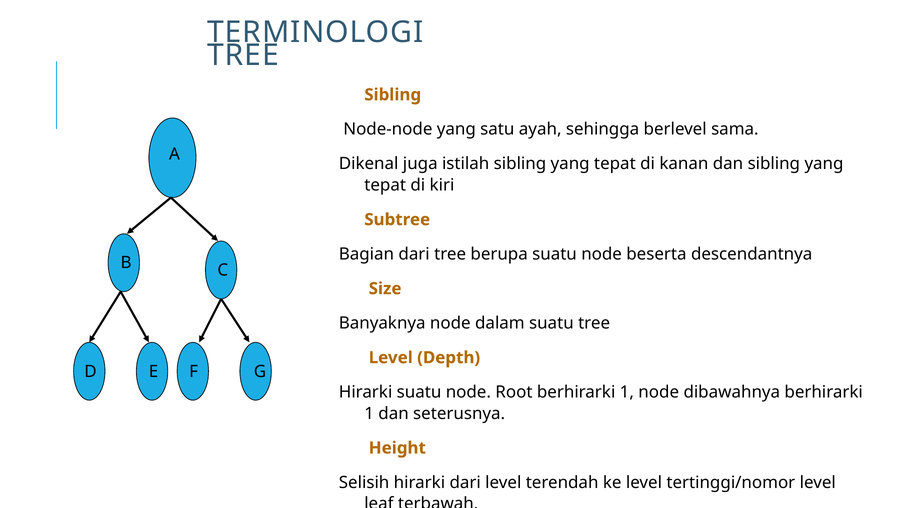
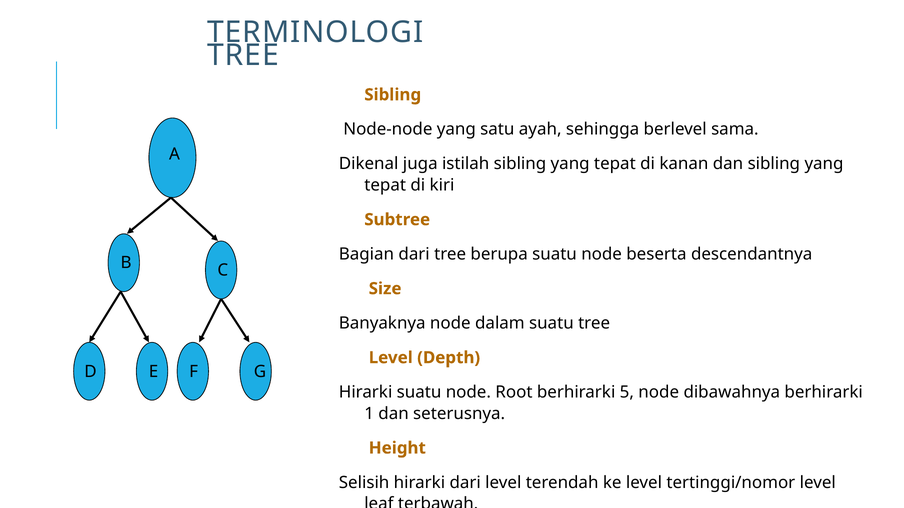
Root berhirarki 1: 1 -> 5 (627, 393)
